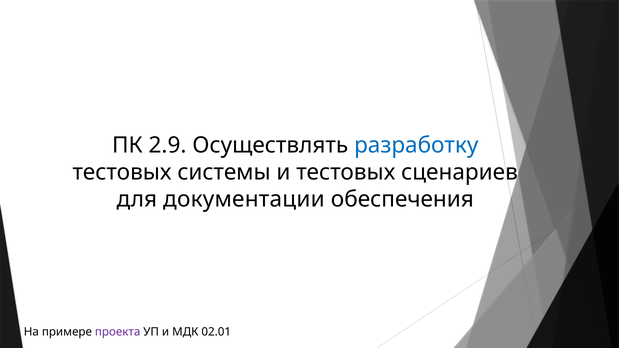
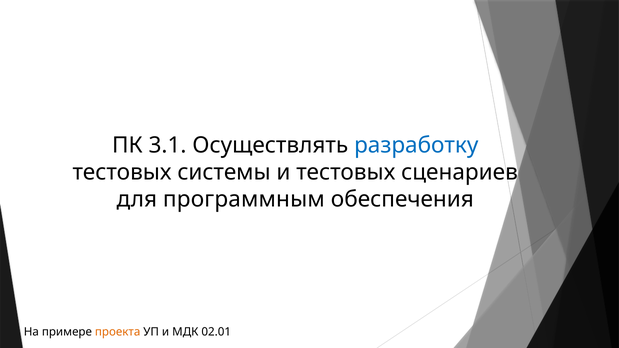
2.9: 2.9 -> 3.1 (168, 145)
документации: документации -> программным (244, 199)
проекта colour: purple -> orange (118, 332)
